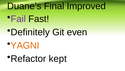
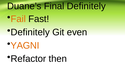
Final Improved: Improved -> Definitely (86, 6)
Fail colour: purple -> orange (18, 19)
kept: kept -> then (58, 58)
